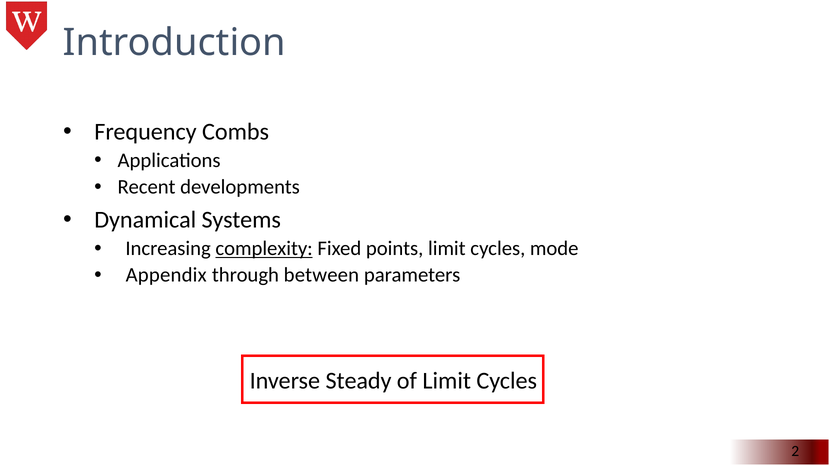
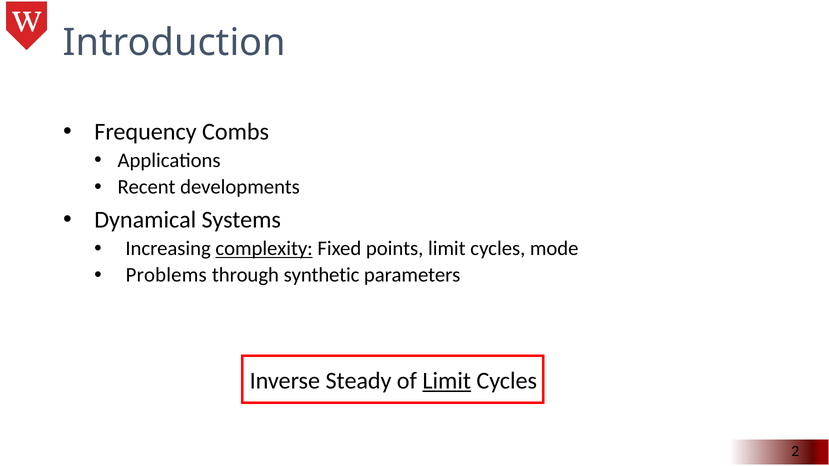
Appendix: Appendix -> Problems (166, 275)
between: between -> synthetic (322, 275)
Limit underline: none -> present (447, 381)
